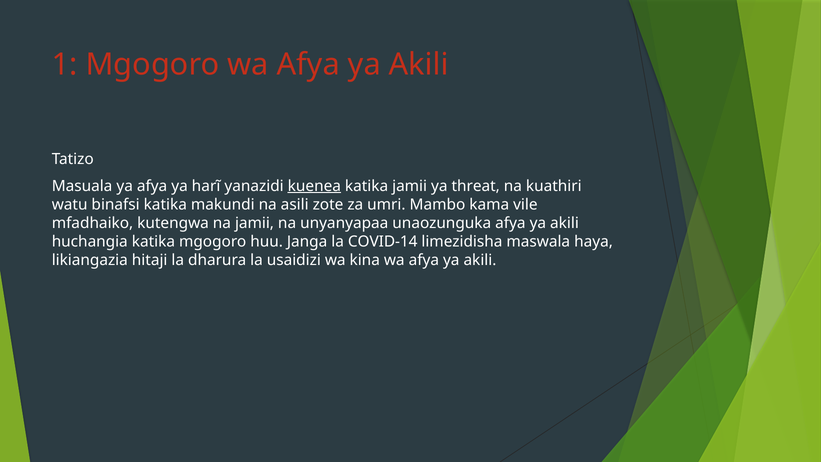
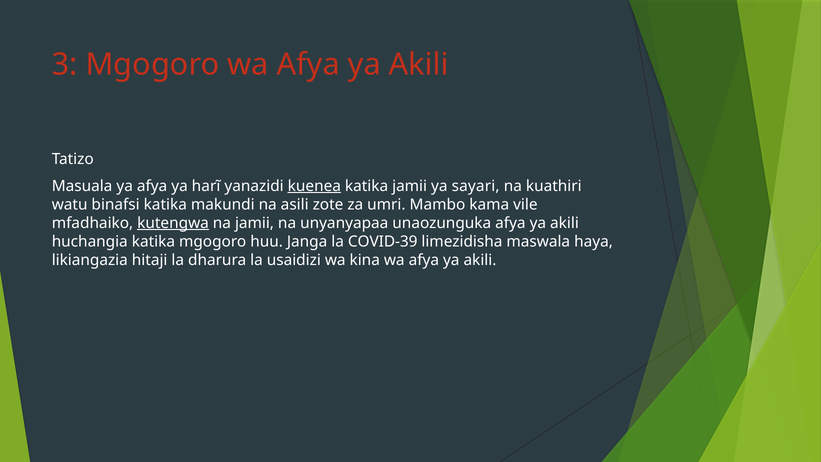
1: 1 -> 3 (65, 65)
threat: threat -> sayari (476, 186)
kutengwa underline: none -> present (173, 223)
COVID-14: COVID-14 -> COVID-39 (383, 241)
